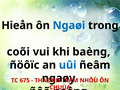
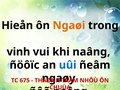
Ngaøi colour: blue -> orange (69, 25)
coõi: coõi -> vinh (18, 52)
khi baèng: baèng -> naâng (91, 52)
